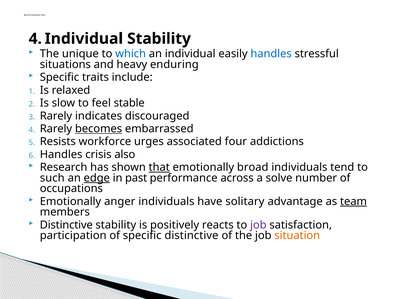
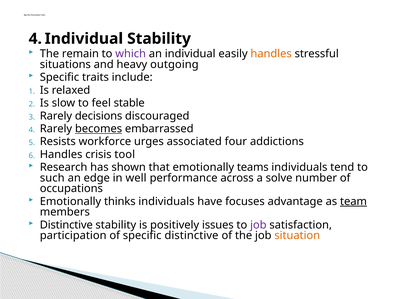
unique: unique -> remain (80, 54)
which colour: blue -> purple (131, 54)
handles colour: blue -> orange (271, 54)
enduring: enduring -> outgoing (174, 65)
indicates: indicates -> decisions (99, 116)
also: also -> tool (125, 155)
that underline: present -> none (159, 167)
broad: broad -> teams (253, 167)
edge underline: present -> none (97, 178)
past: past -> well (136, 178)
anger: anger -> thinks (120, 202)
solitary: solitary -> focuses (245, 202)
reacts: reacts -> issues (218, 225)
